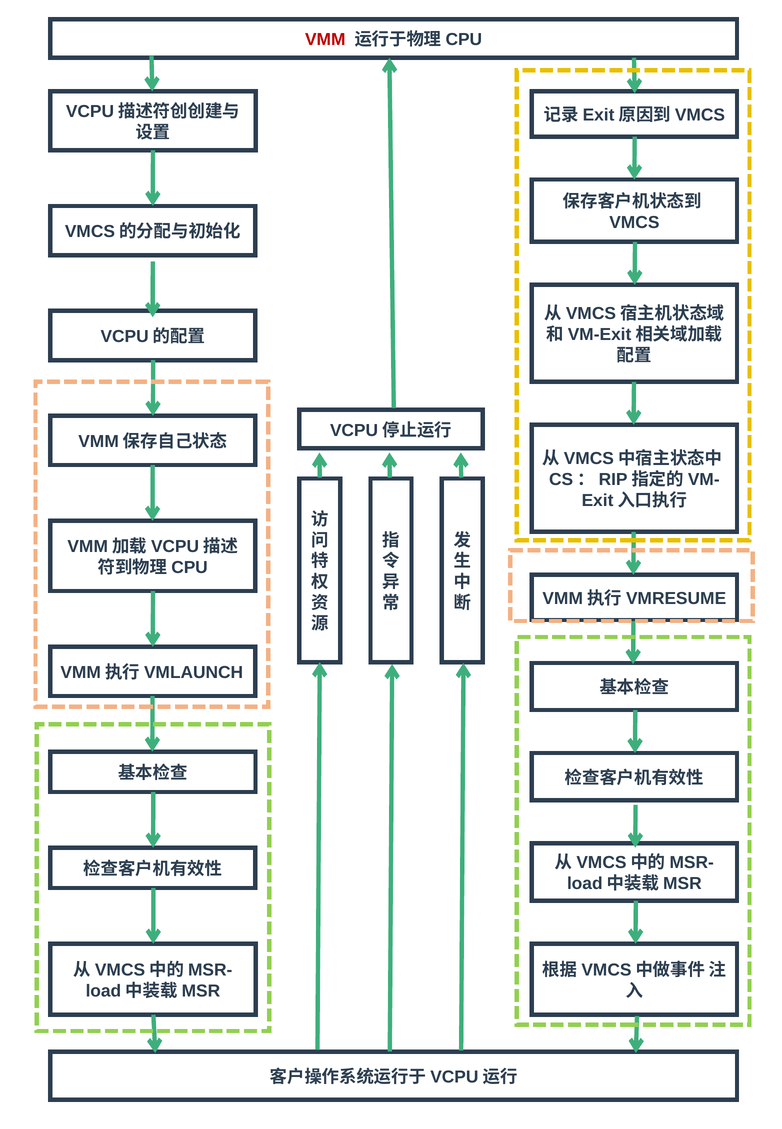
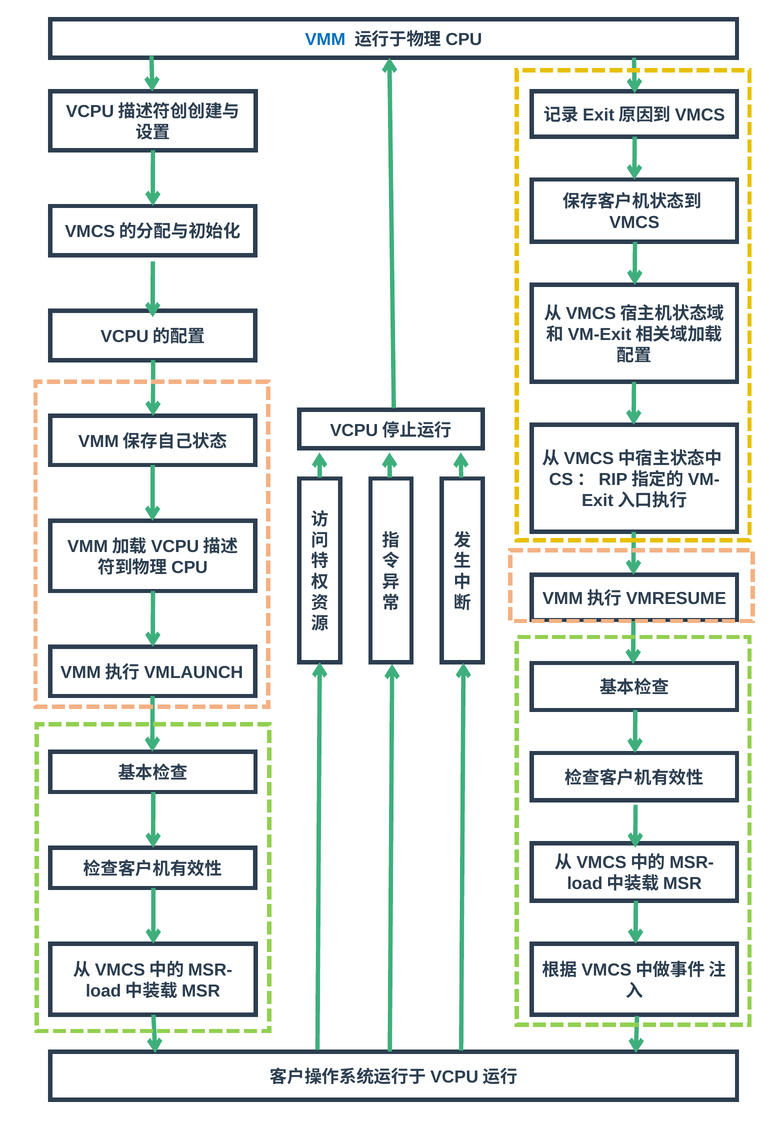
VMM colour: red -> blue (325, 40)
